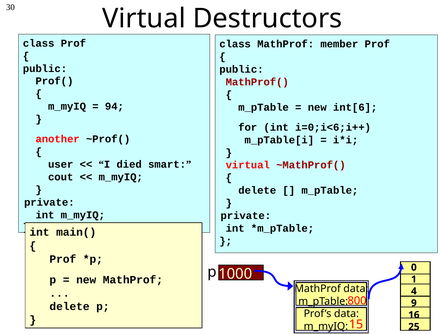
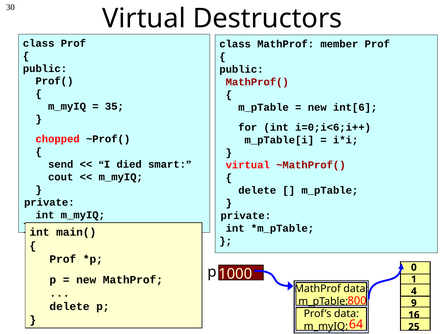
94: 94 -> 35 (114, 106)
another: another -> chopped (58, 139)
user: user -> send (61, 164)
15: 15 -> 64 (356, 324)
